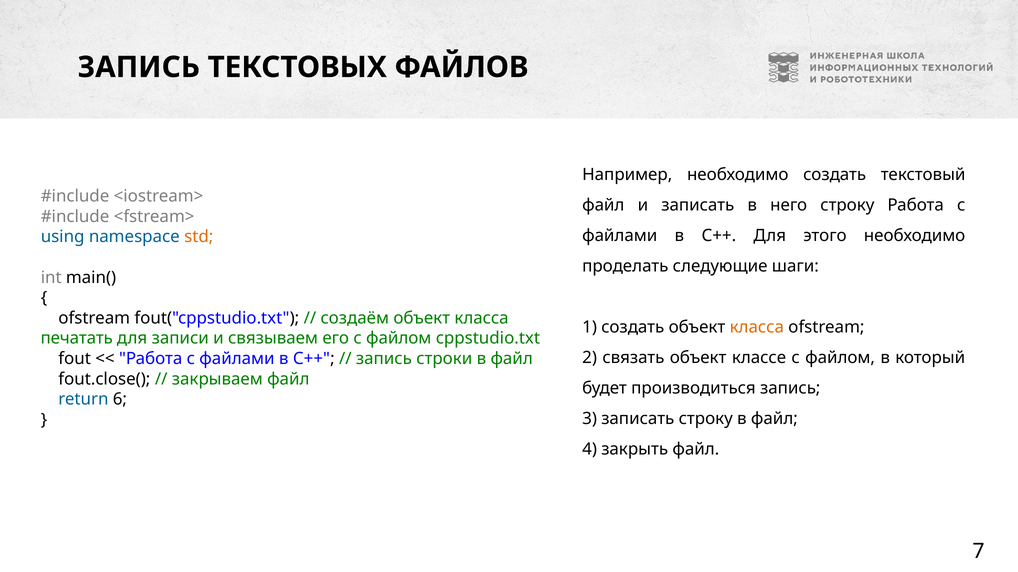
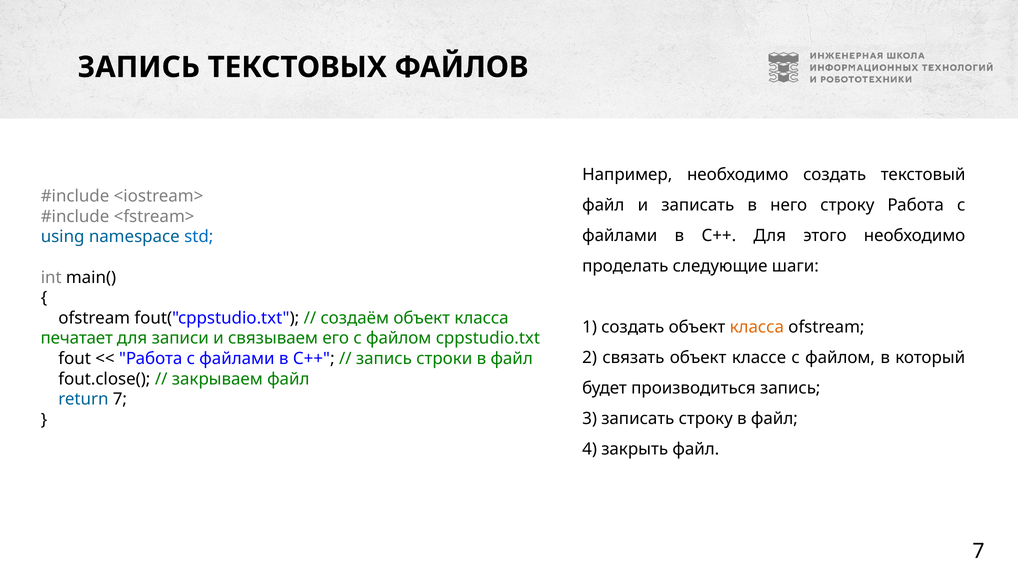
std colour: orange -> blue (199, 237)
печатать: печатать -> печатает (77, 339)
return 6: 6 -> 7 (120, 400)
